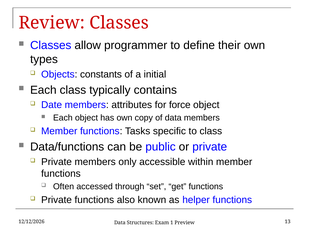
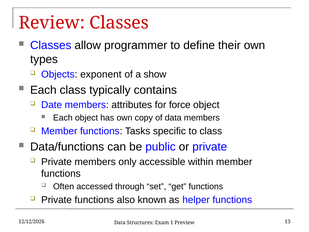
constants: constants -> exponent (101, 74)
initial: initial -> show (155, 74)
